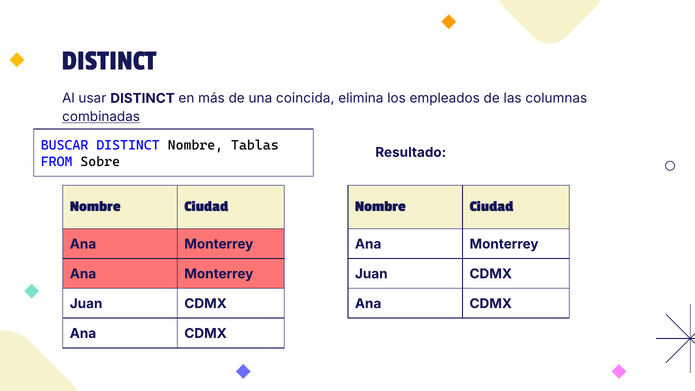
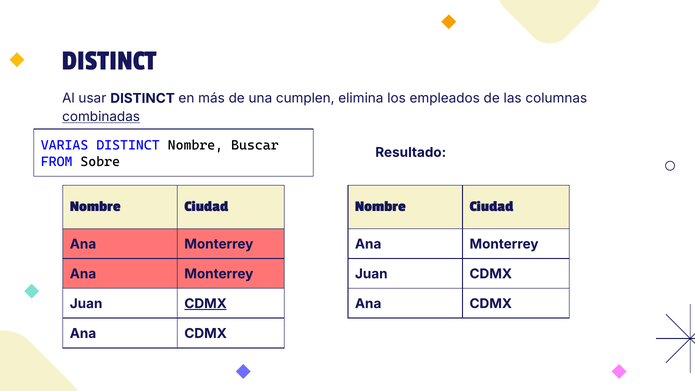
coincida: coincida -> cumplen (305, 98)
BUSCAR: BUSCAR -> VARIAS (65, 145)
Tablas: Tablas -> Buscar (255, 145)
CDMX underline: none -> present (206, 304)
